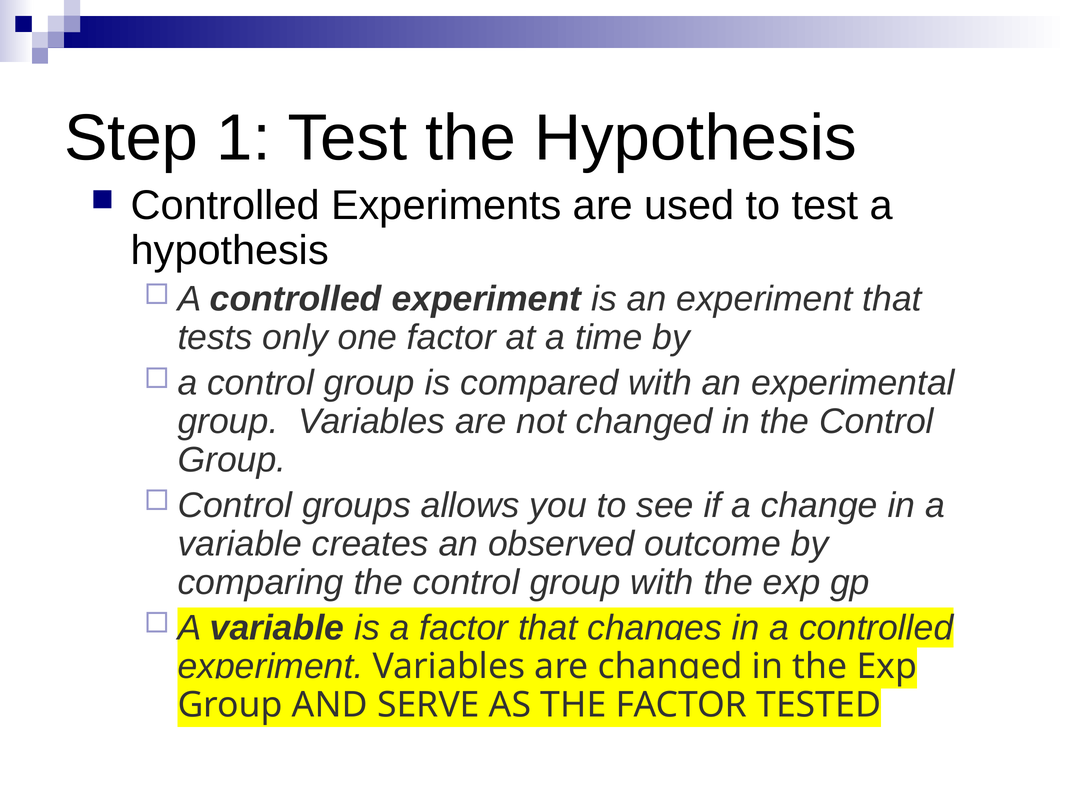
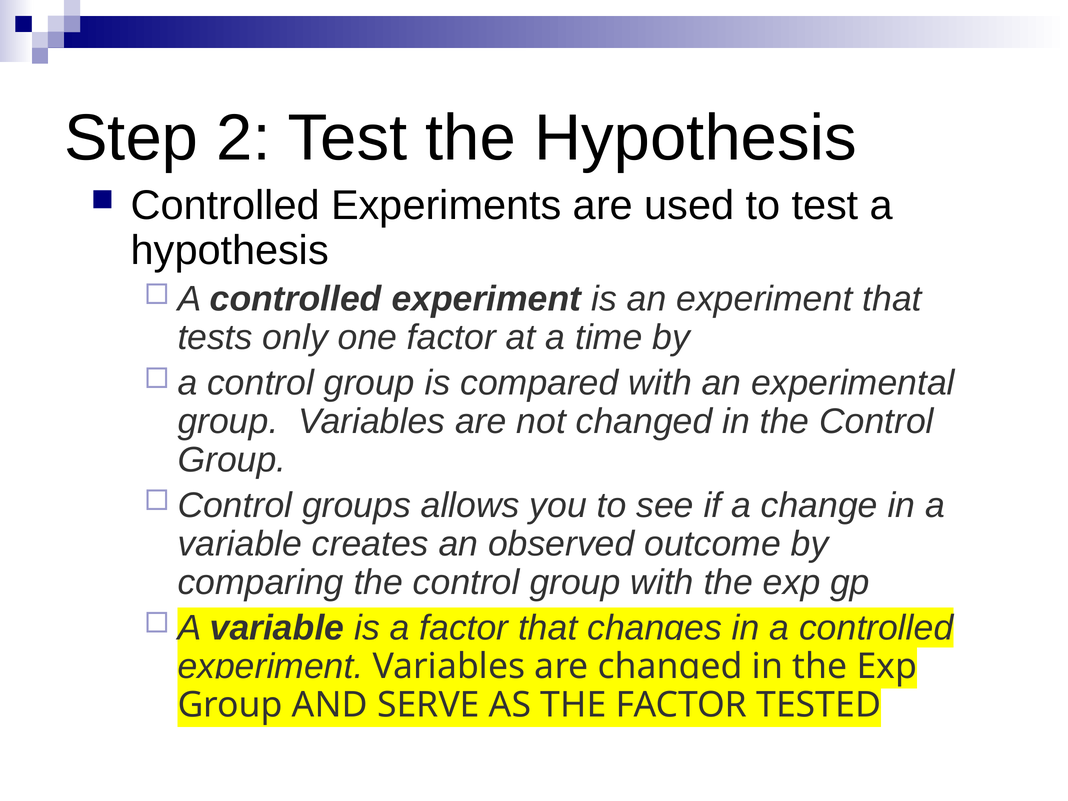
1: 1 -> 2 (243, 138)
